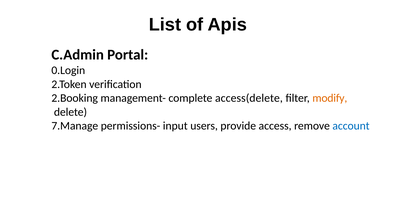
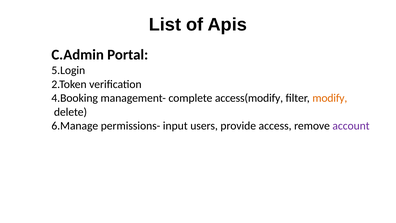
0.Login: 0.Login -> 5.Login (68, 70)
2.Booking: 2.Booking -> 4.Booking (75, 98)
access(delete: access(delete -> access(modify (249, 98)
7.Manage: 7.Manage -> 6.Manage (75, 126)
account colour: blue -> purple (351, 126)
